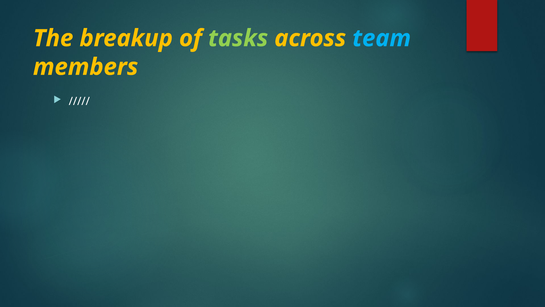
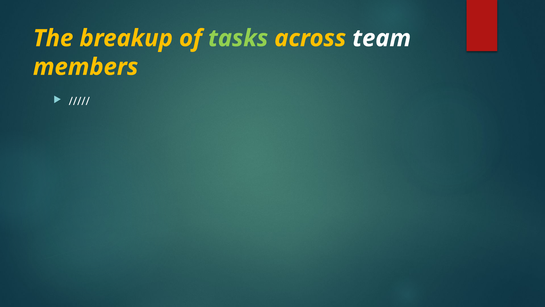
team colour: light blue -> white (382, 38)
